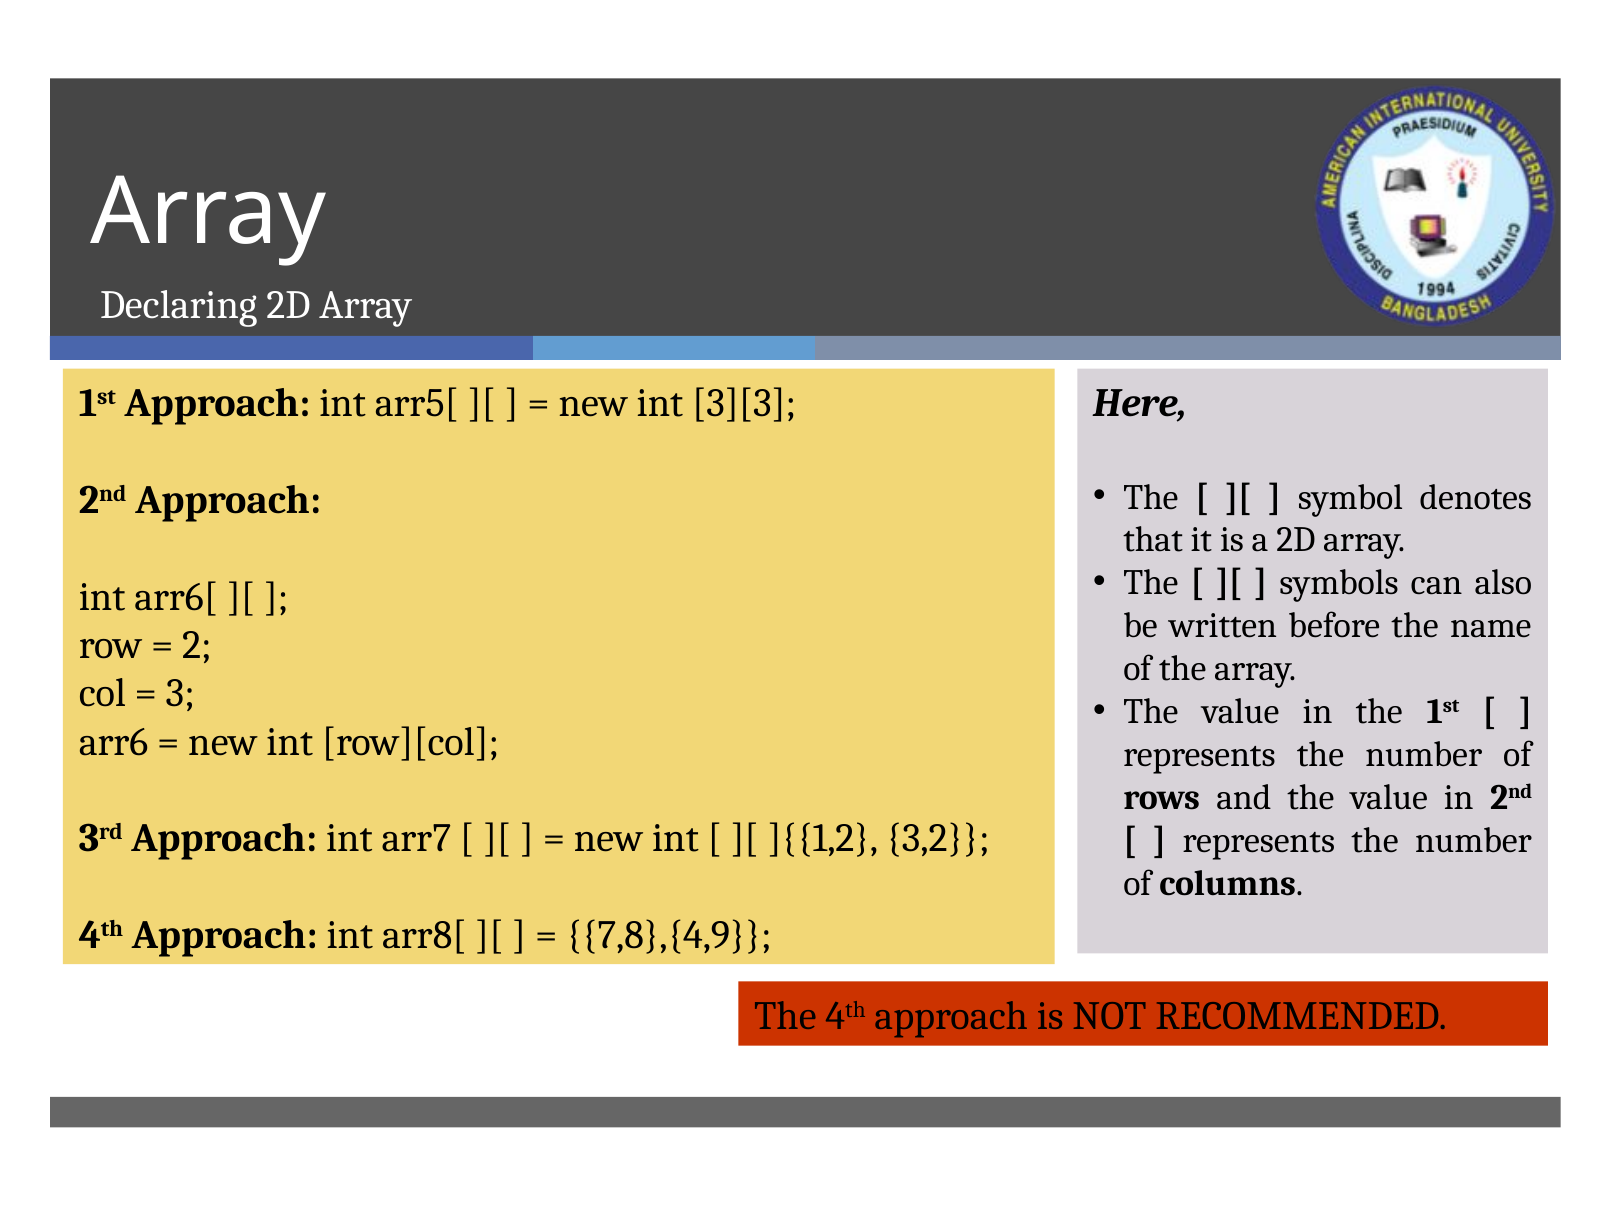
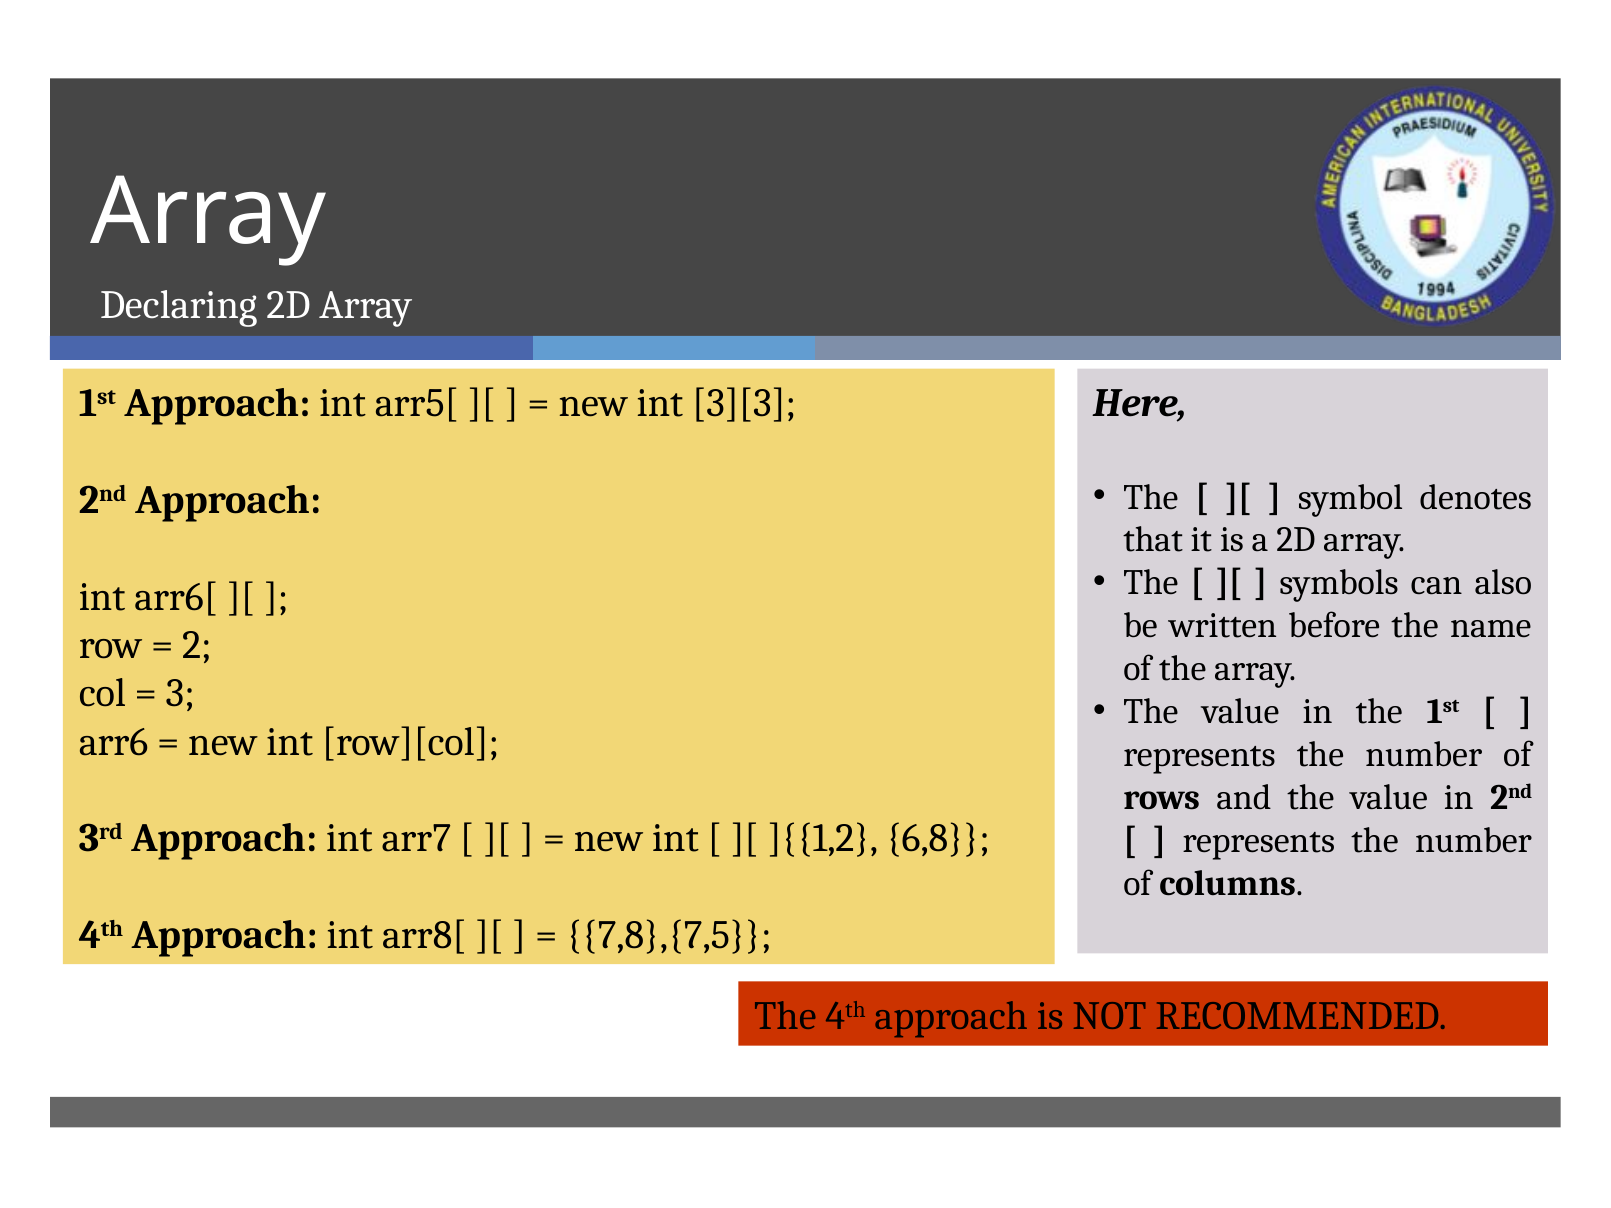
3,2: 3,2 -> 6,8 (938, 839)
7,8},{4,9: 7,8},{4,9 -> 7,8},{7,5 (669, 935)
